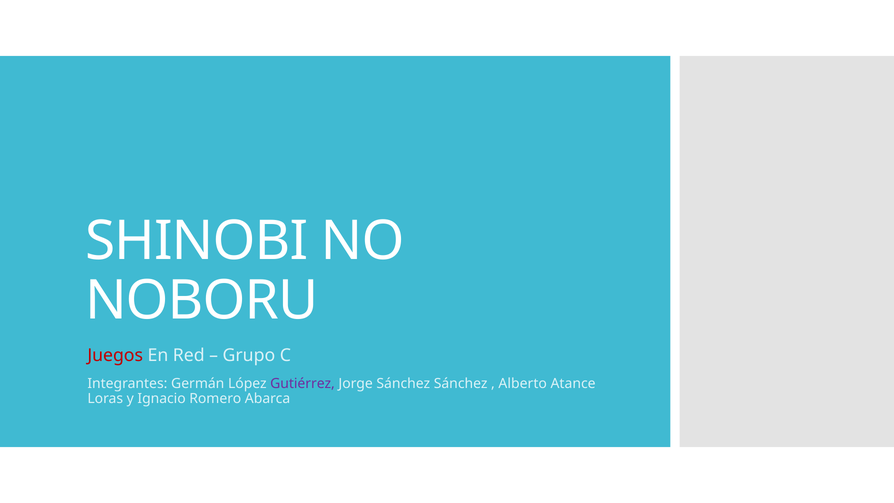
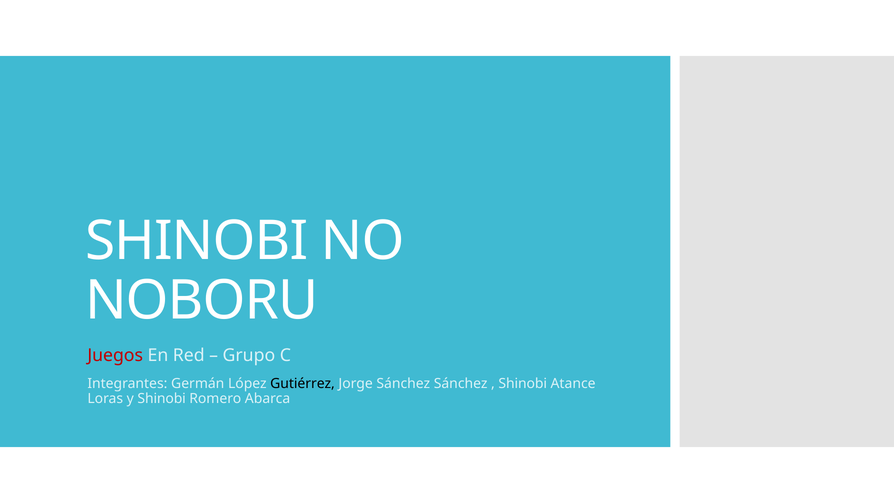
Gutiérrez colour: purple -> black (303, 384)
Alberto: Alberto -> Shinobi (523, 384)
y Ignacio: Ignacio -> Shinobi (162, 399)
